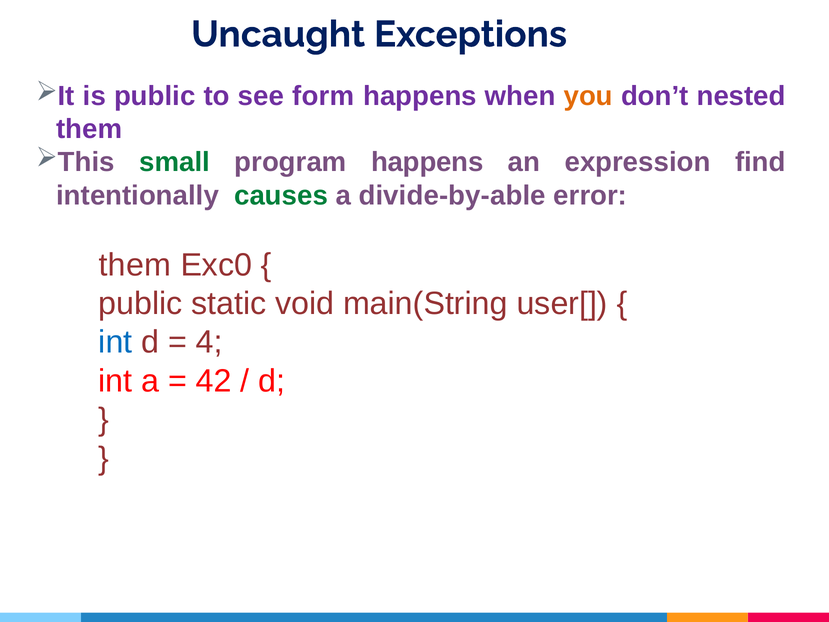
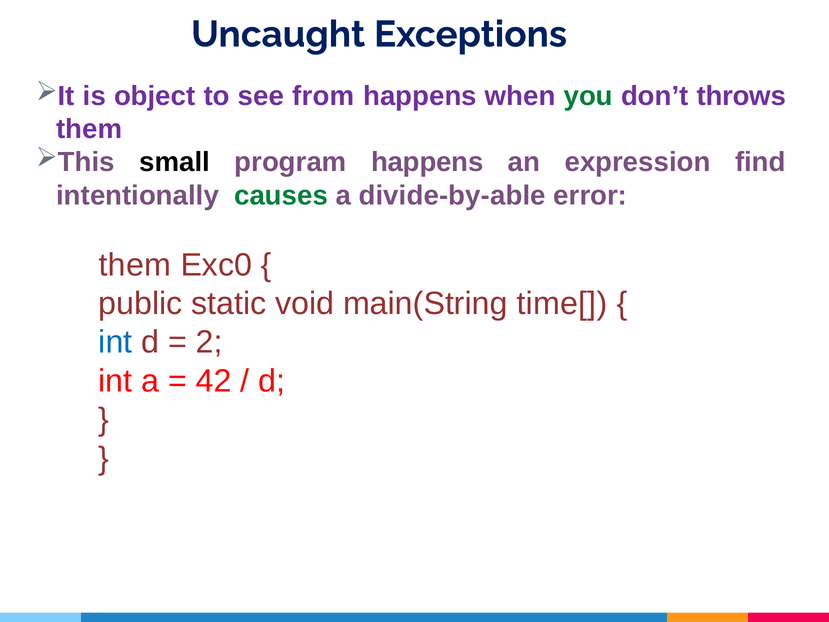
is public: public -> object (155, 96)
form: form -> from (323, 96)
you colour: orange -> green (588, 96)
nested: nested -> throws (741, 96)
small colour: green -> black (175, 162)
user[: user[ -> time[ (562, 303)
4: 4 -> 2 (209, 342)
